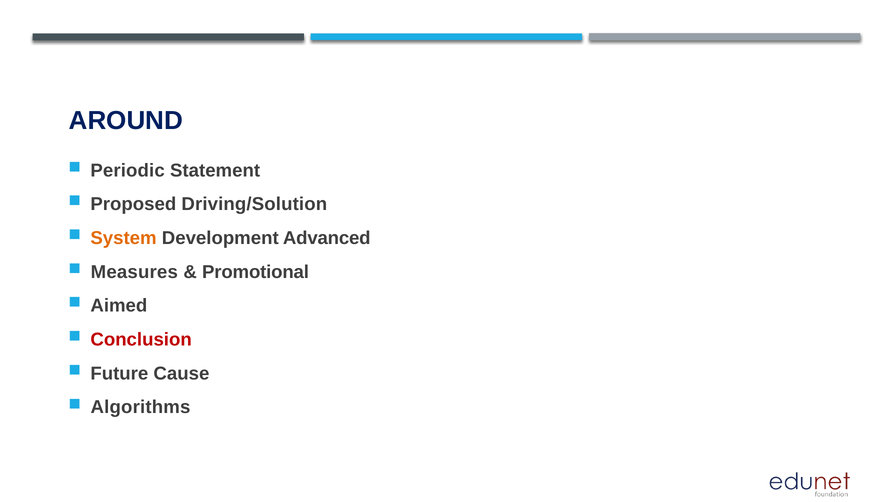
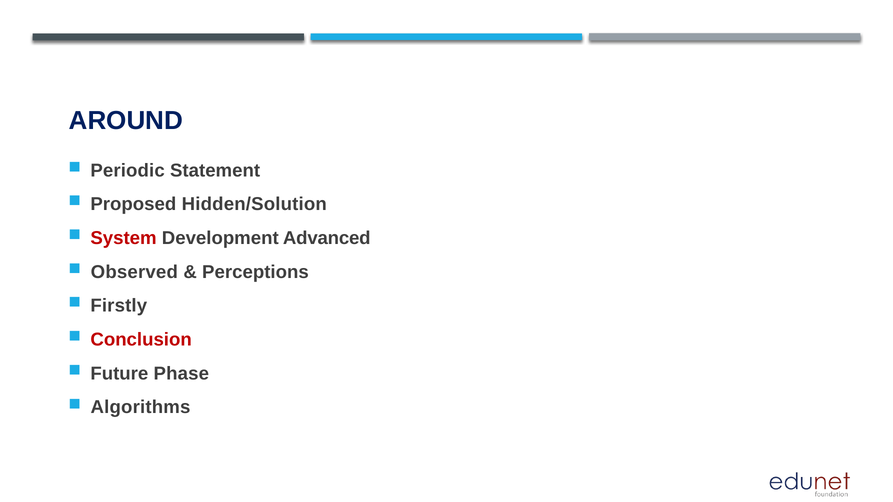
Driving/Solution: Driving/Solution -> Hidden/Solution (254, 204)
System colour: orange -> red (124, 238)
Measures: Measures -> Observed (134, 272)
Promotional: Promotional -> Perceptions (255, 272)
Aimed: Aimed -> Firstly (119, 306)
Cause: Cause -> Phase (181, 374)
